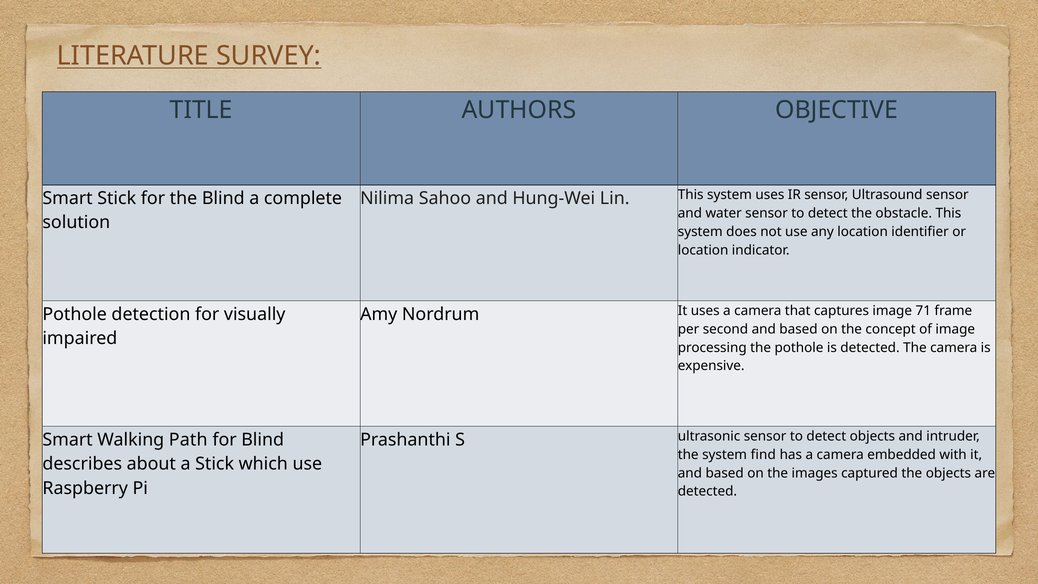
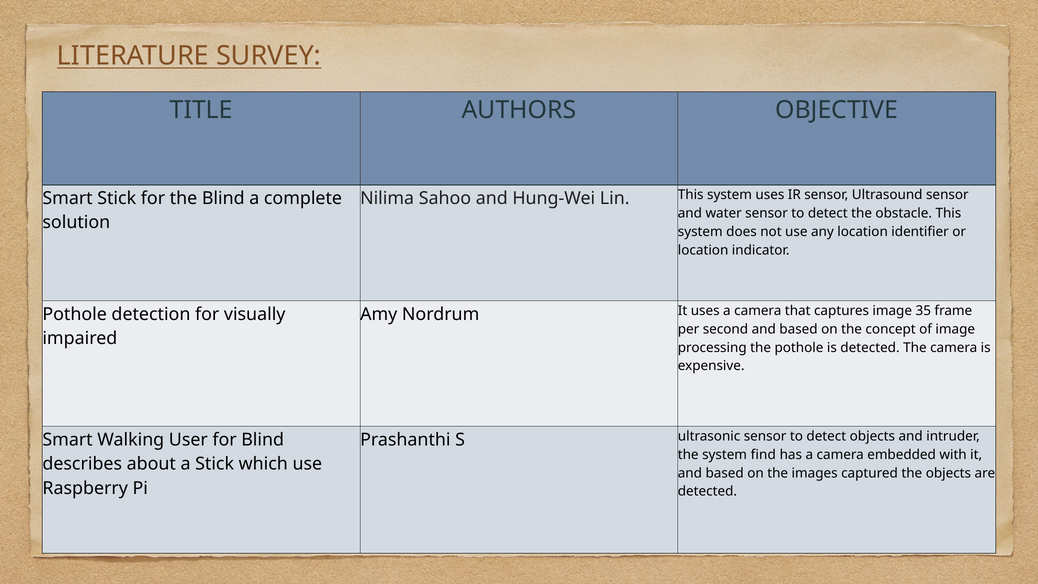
71: 71 -> 35 (923, 311)
Path: Path -> User (188, 440)
